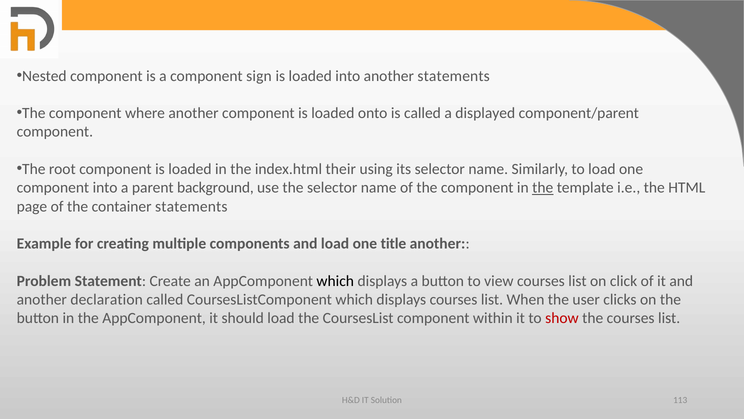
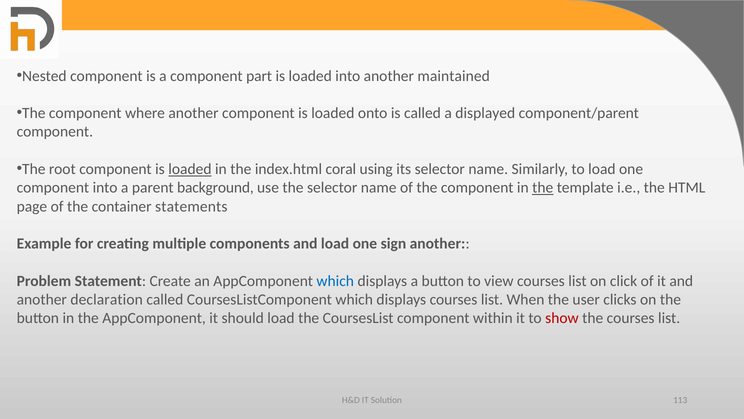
sign: sign -> part (259, 76)
another statements: statements -> maintained (454, 76)
loaded underline: none -> present (190, 169)
their: their -> coral (341, 169)
title: title -> sign (393, 243)
which colour: black -> blue (335, 281)
